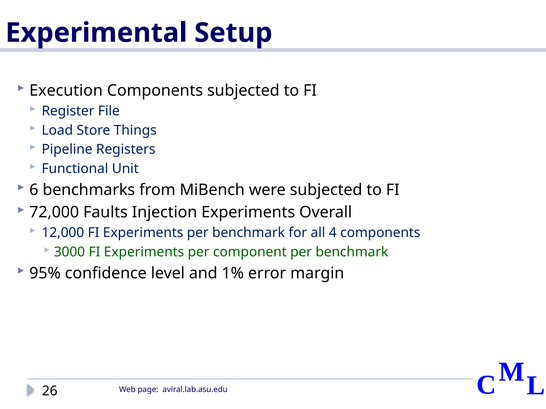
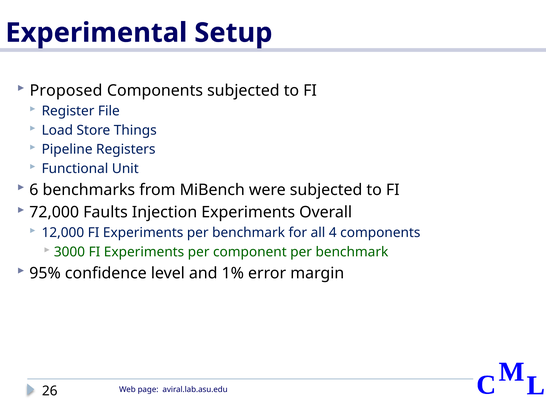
Execution: Execution -> Proposed (66, 91)
